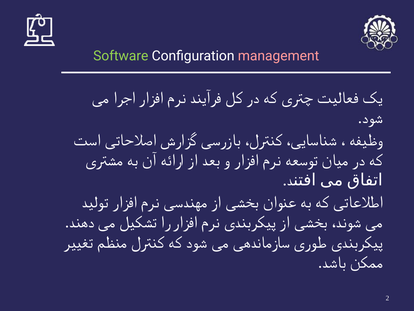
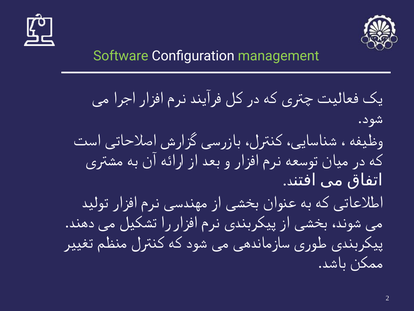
management colour: pink -> light green (279, 56)
